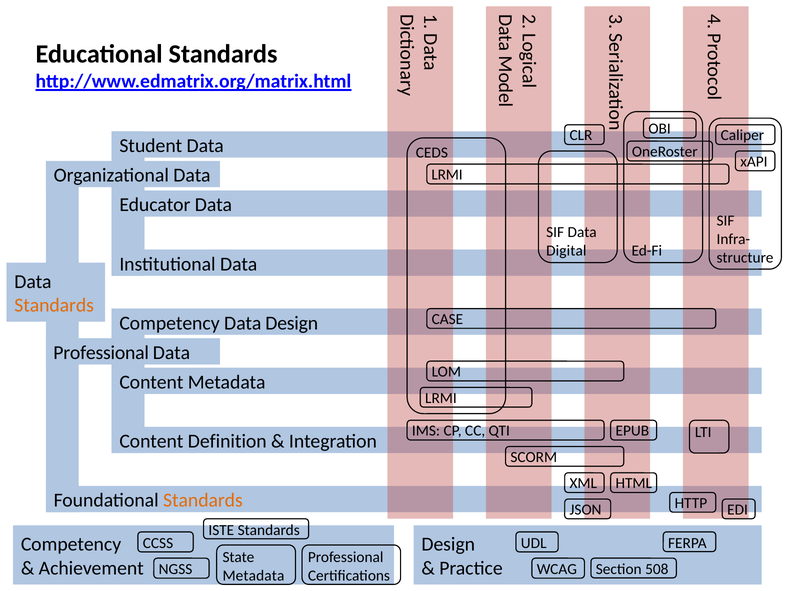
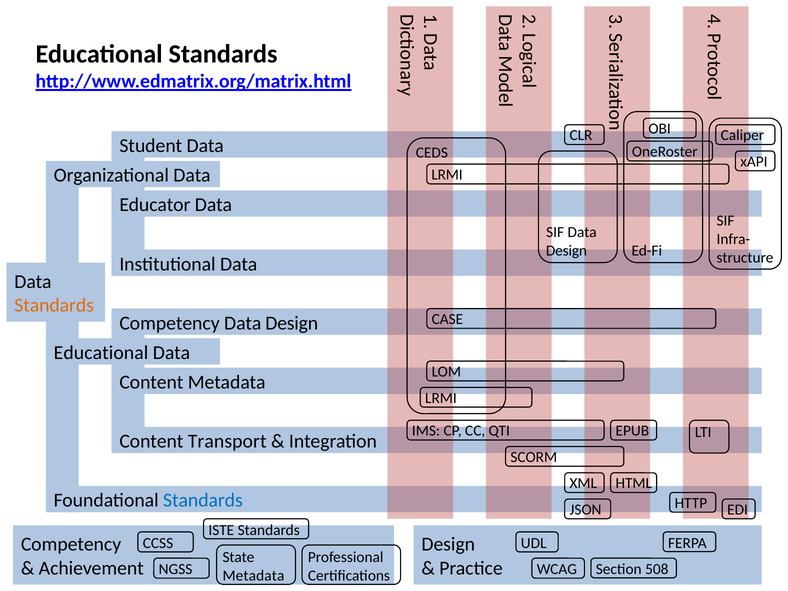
Digital: Digital -> Design (566, 251)
Professional: Professional -> Educational (101, 353)
Definition: Definition -> Transport (227, 441)
Standards colour: orange -> blue (203, 500)
